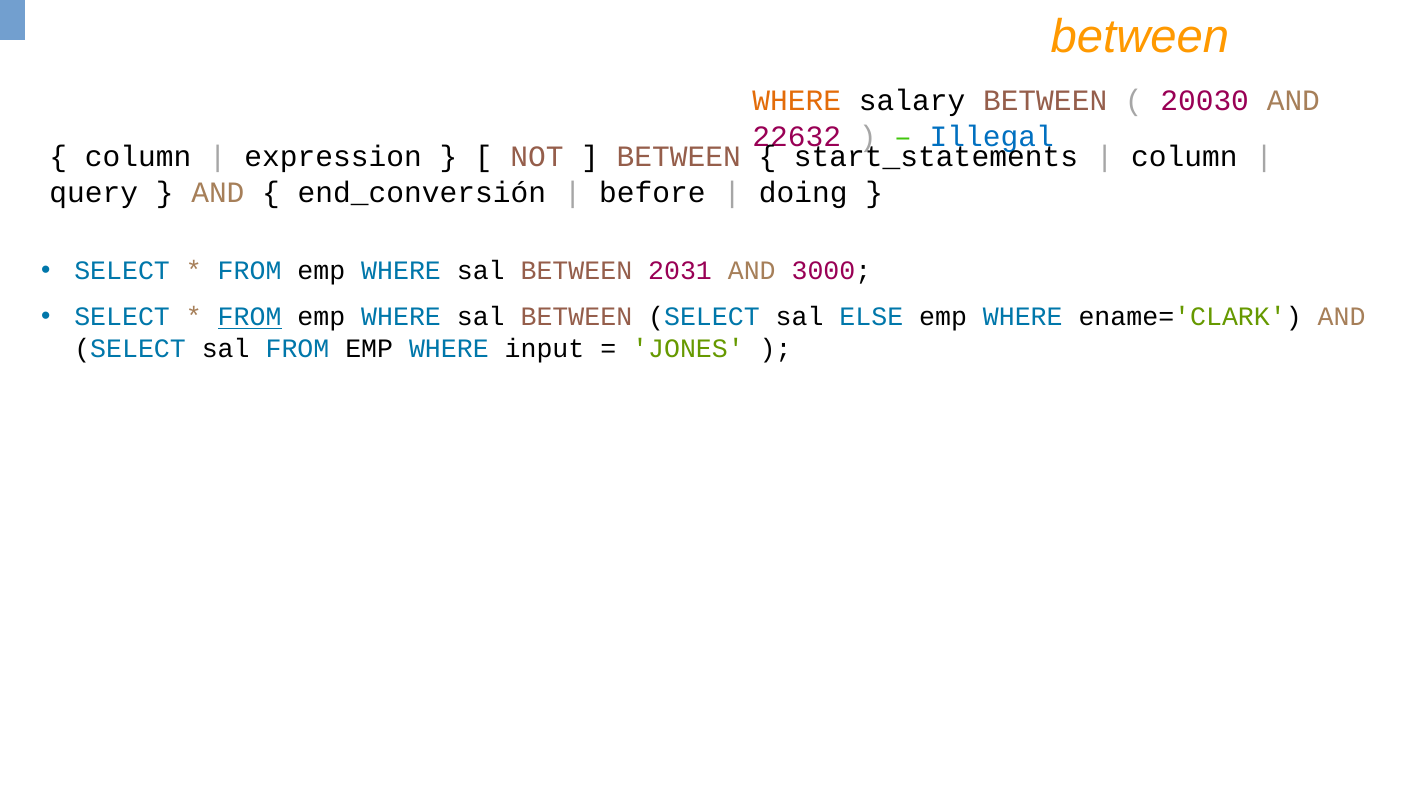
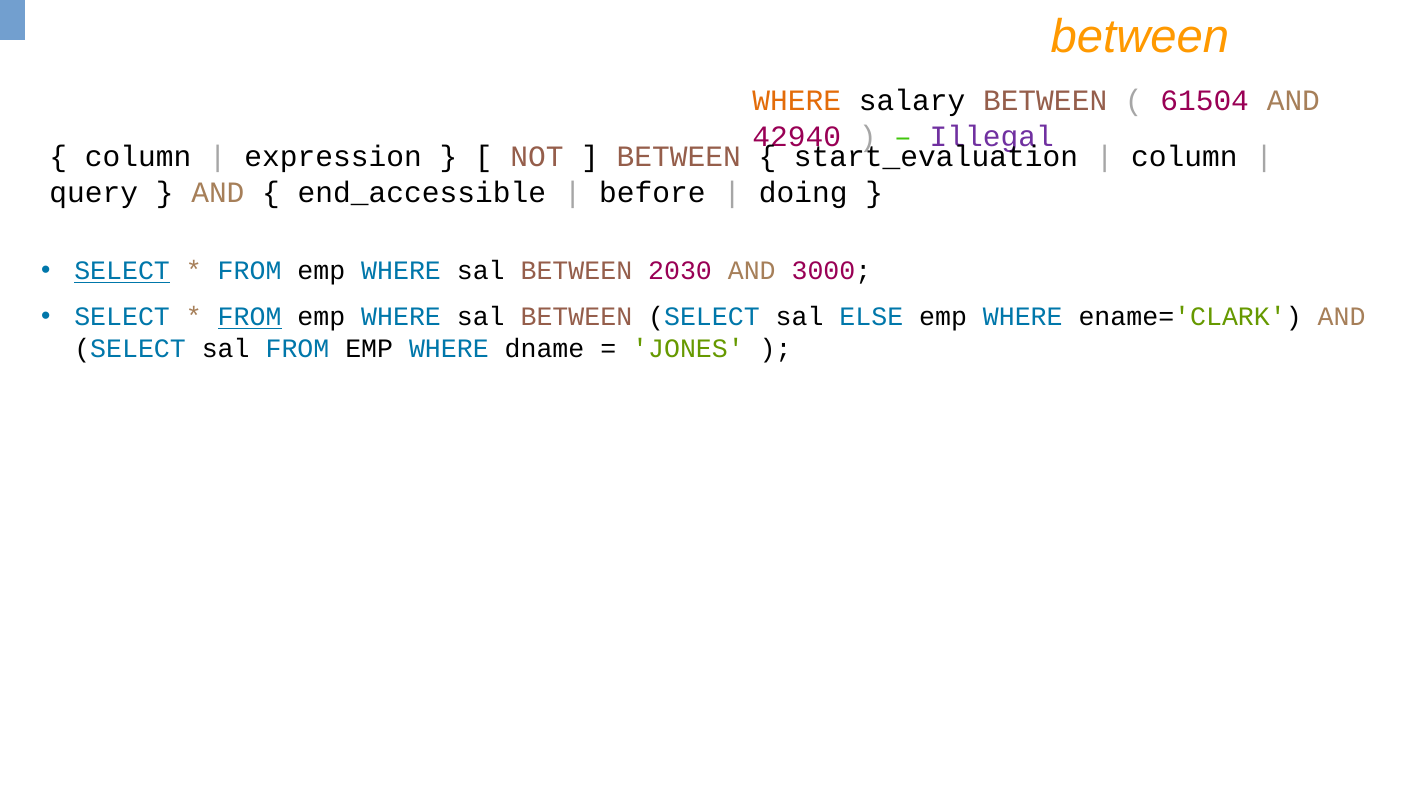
20030: 20030 -> 61504 (1205, 101)
22632: 22632 -> 42940 (797, 136)
Illegal colour: blue -> purple (992, 136)
start_statements: start_statements -> start_evaluation (936, 157)
end_conversión: end_conversión -> end_accessible (422, 193)
SELECT underline: none -> present (122, 271)
2031: 2031 -> 2030 (680, 271)
input: input -> dname (545, 349)
